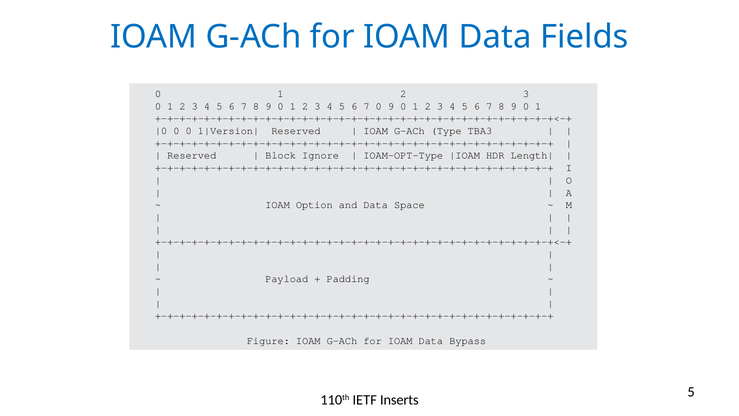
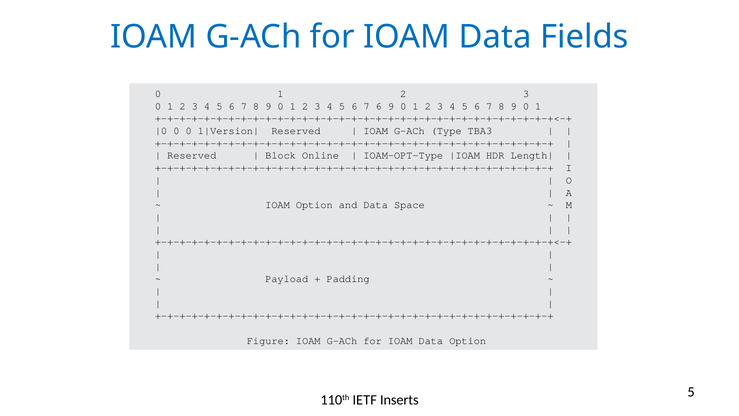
7 0: 0 -> 6 (379, 106)
Ignore: Ignore -> Online (321, 155)
Data Bypass: Bypass -> Option (468, 341)
